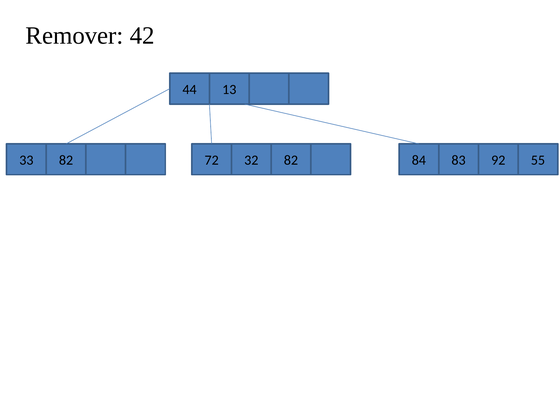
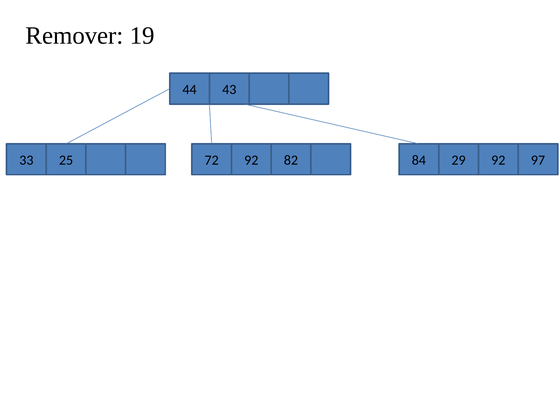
42: 42 -> 19 (142, 35)
13: 13 -> 43 (229, 90)
33 82: 82 -> 25 (66, 160)
72 32: 32 -> 92 (251, 160)
83: 83 -> 29 (459, 160)
55: 55 -> 97 (538, 160)
